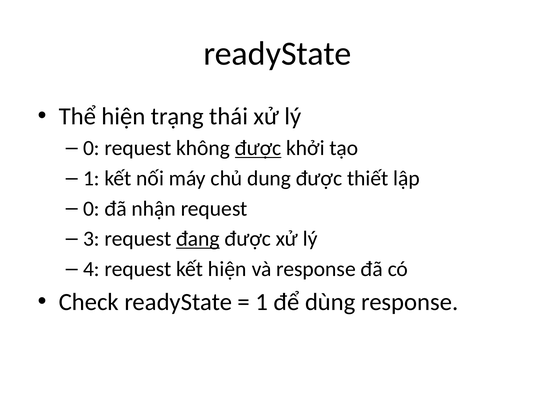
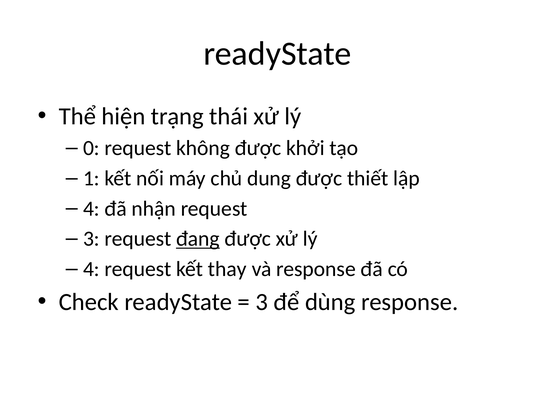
được underline: present -> none (258, 148)
0: 0 -> 4 (91, 209)
kết hiện: hiện -> thay (227, 269)
1: 1 -> 3 (262, 302)
